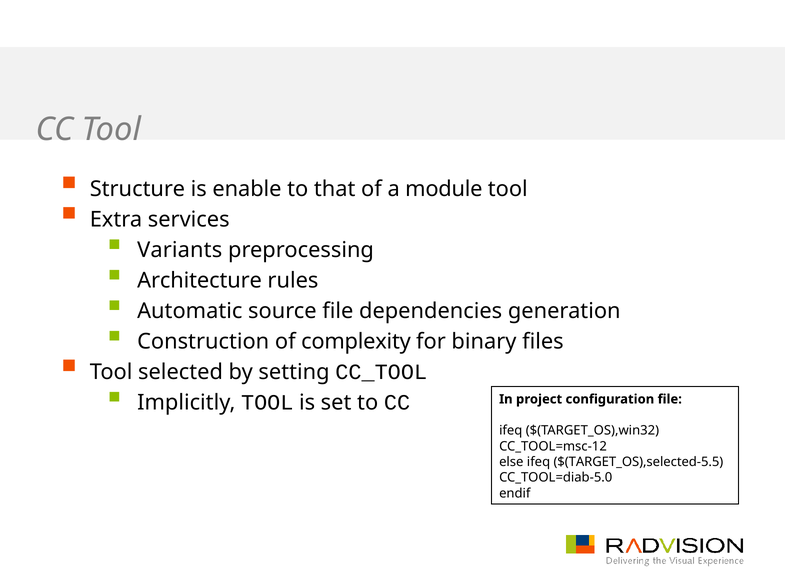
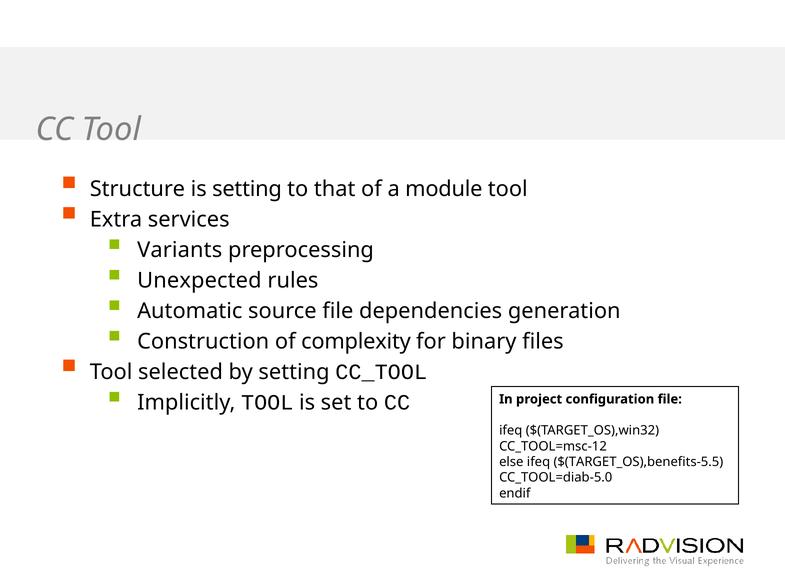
is enable: enable -> setting (247, 189)
Architecture: Architecture -> Unexpected (199, 281)
$(TARGET_OS),selected-5.5: $(TARGET_OS),selected-5.5 -> $(TARGET_OS),benefits-5.5 (638, 462)
